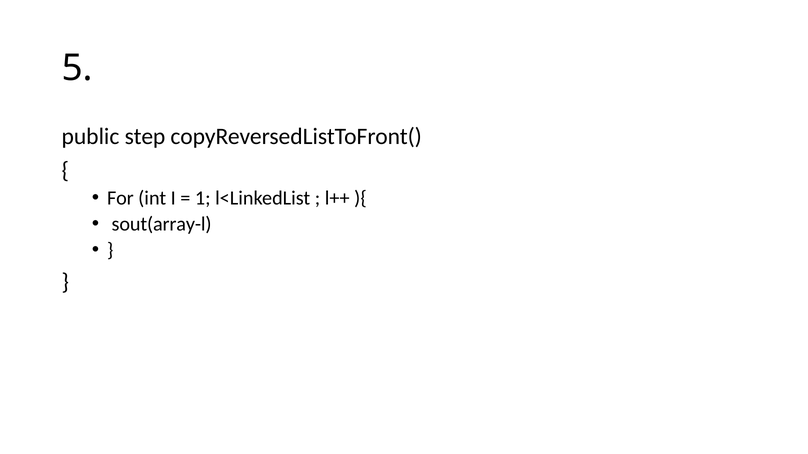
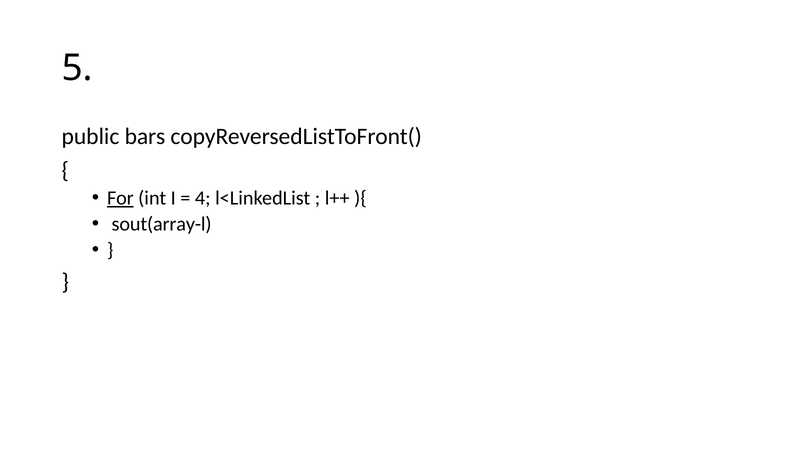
step: step -> bars (145, 137)
For underline: none -> present (120, 198)
1: 1 -> 4 (203, 198)
